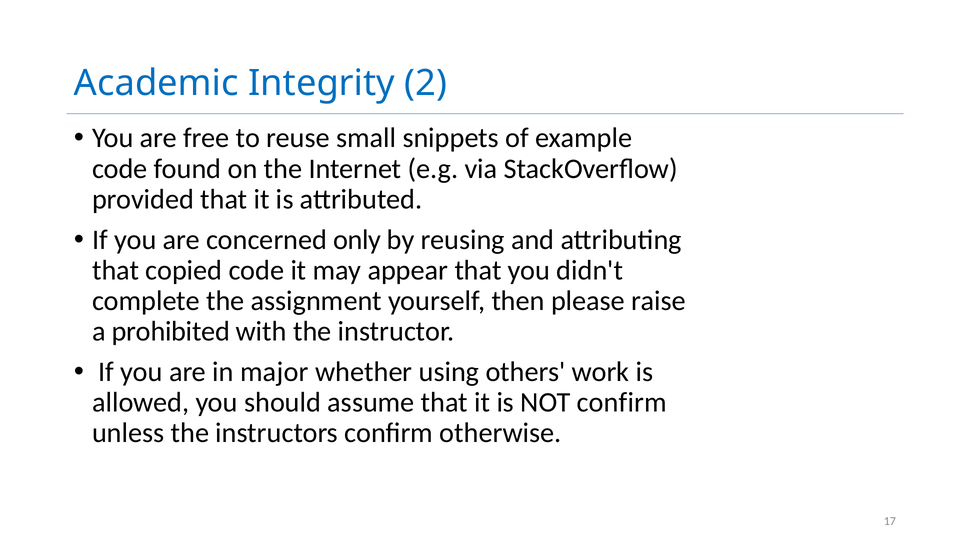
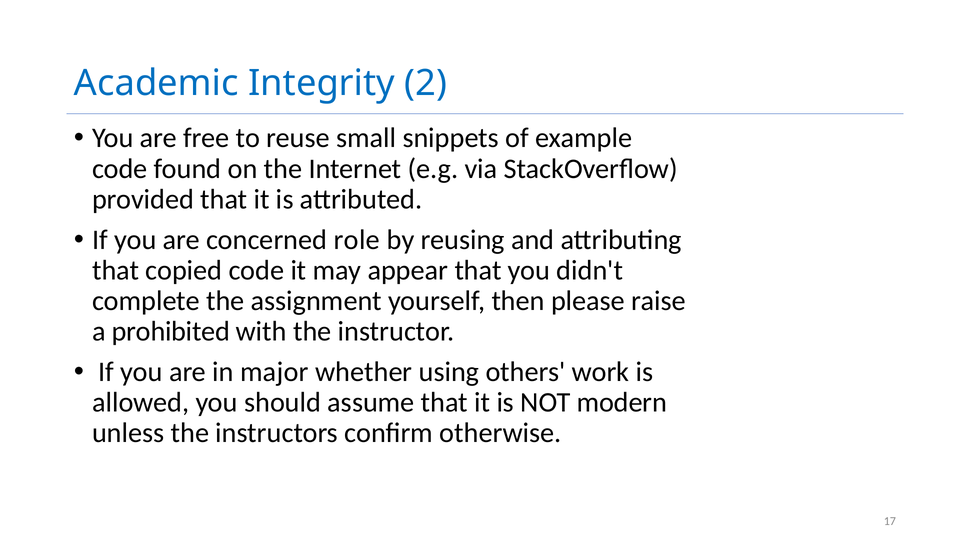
only: only -> role (357, 240)
NOT confirm: confirm -> modern (622, 402)
